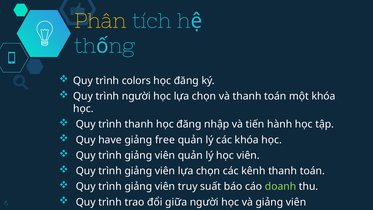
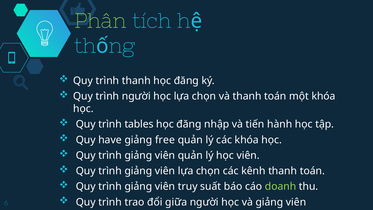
Phân colour: yellow -> light green (100, 21)
trình colors: colors -> thanh (136, 81)
trình thanh: thanh -> tables (139, 124)
